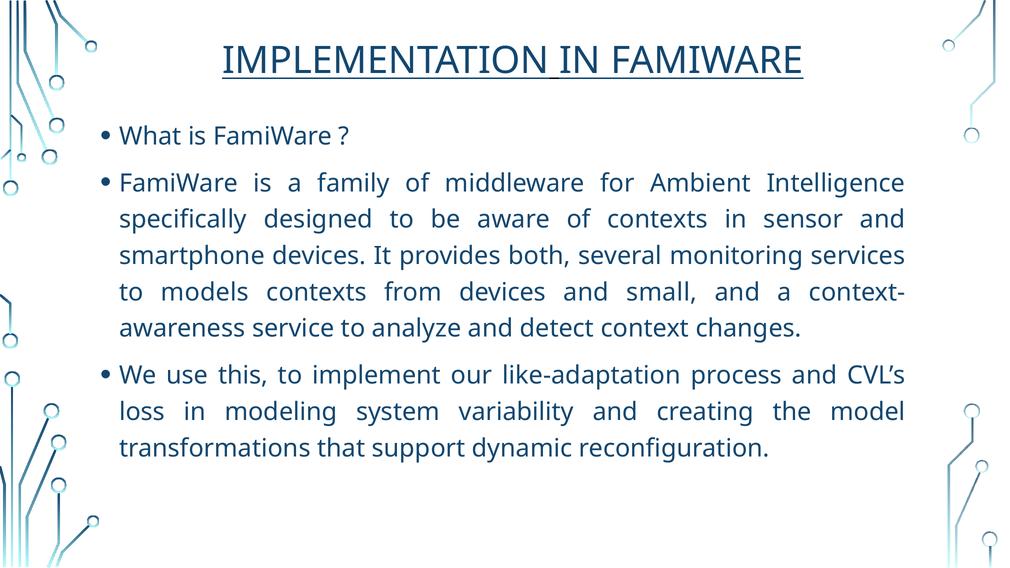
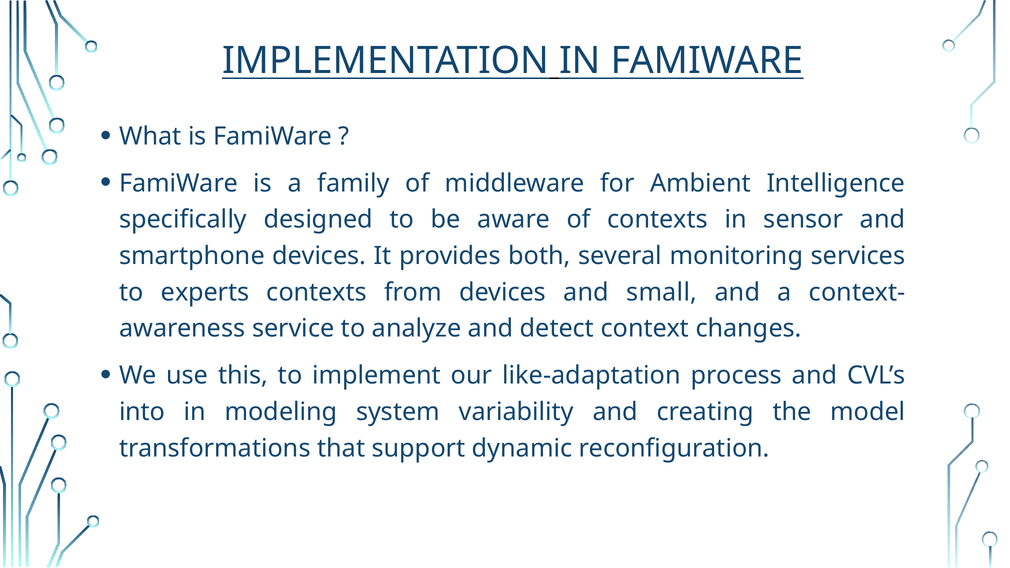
models: models -> experts (205, 292)
loss: loss -> into (142, 412)
